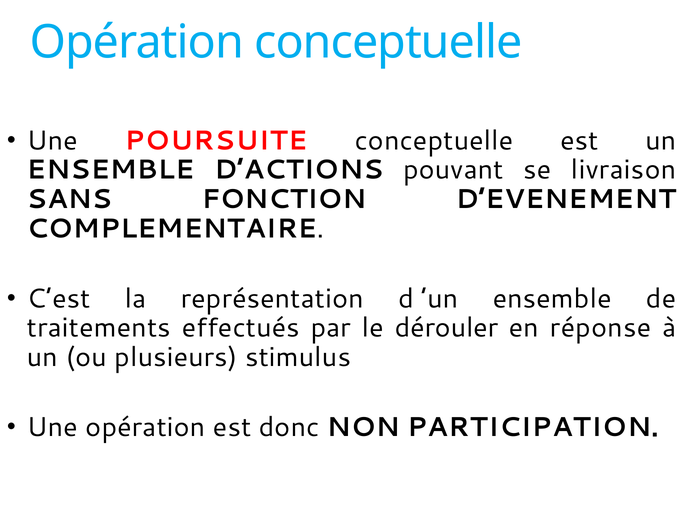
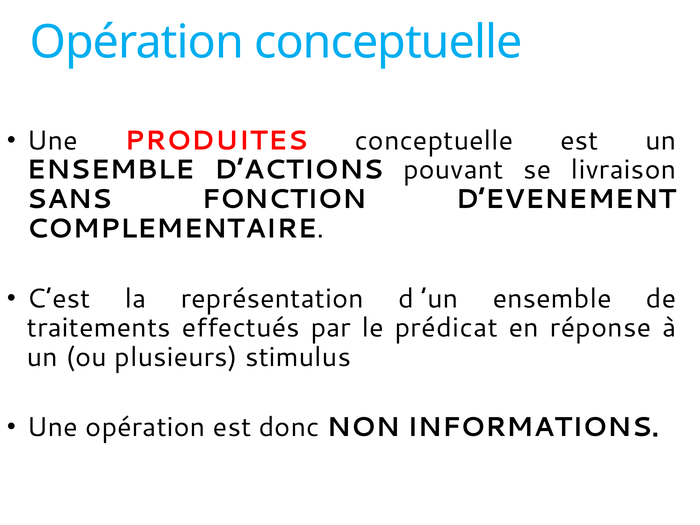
POURSUITE: POURSUITE -> PRODUITES (216, 141)
dérouler: dérouler -> prédicat (446, 328)
PARTICIPATION: PARTICIPATION -> INFORMATIONS (533, 427)
